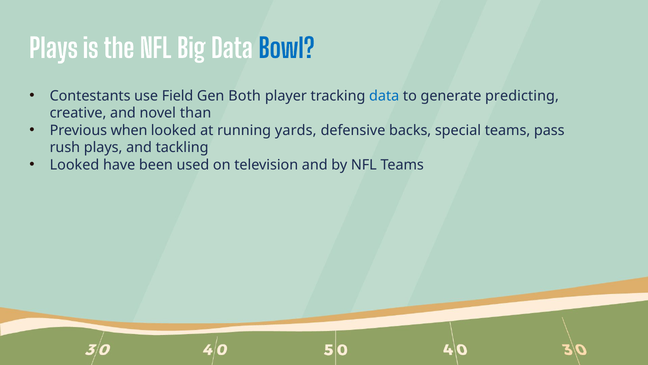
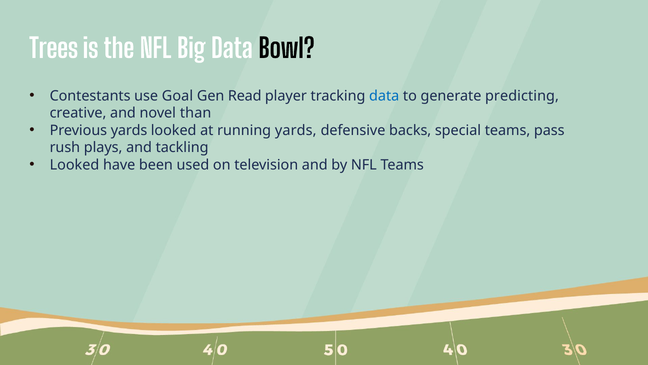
Plays: Plays -> Trees (54, 49)
Bowl colour: blue -> black (287, 49)
Field: Field -> Goal (177, 96)
Both: Both -> Read (245, 96)
Previous when: when -> yards (129, 130)
